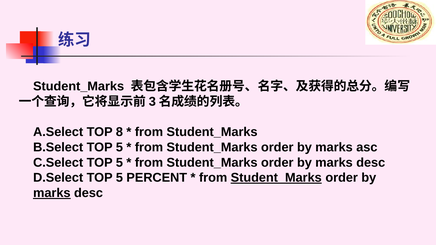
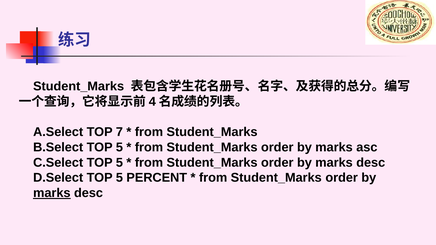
3: 3 -> 4 (152, 102)
8: 8 -> 7 (119, 132)
Student_Marks underline: present -> none (276, 178)
